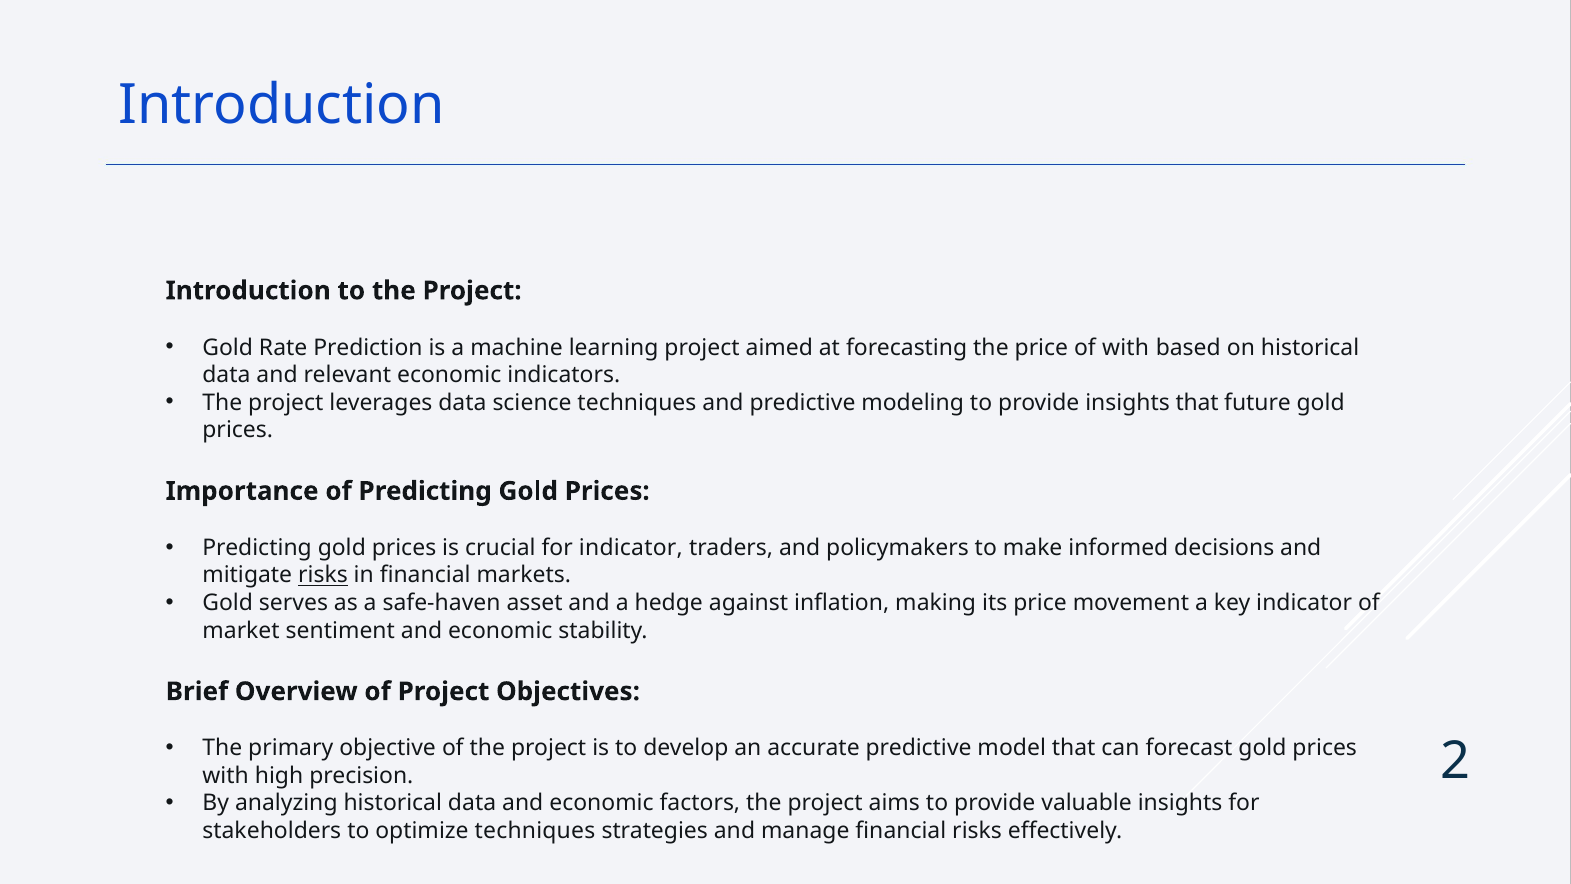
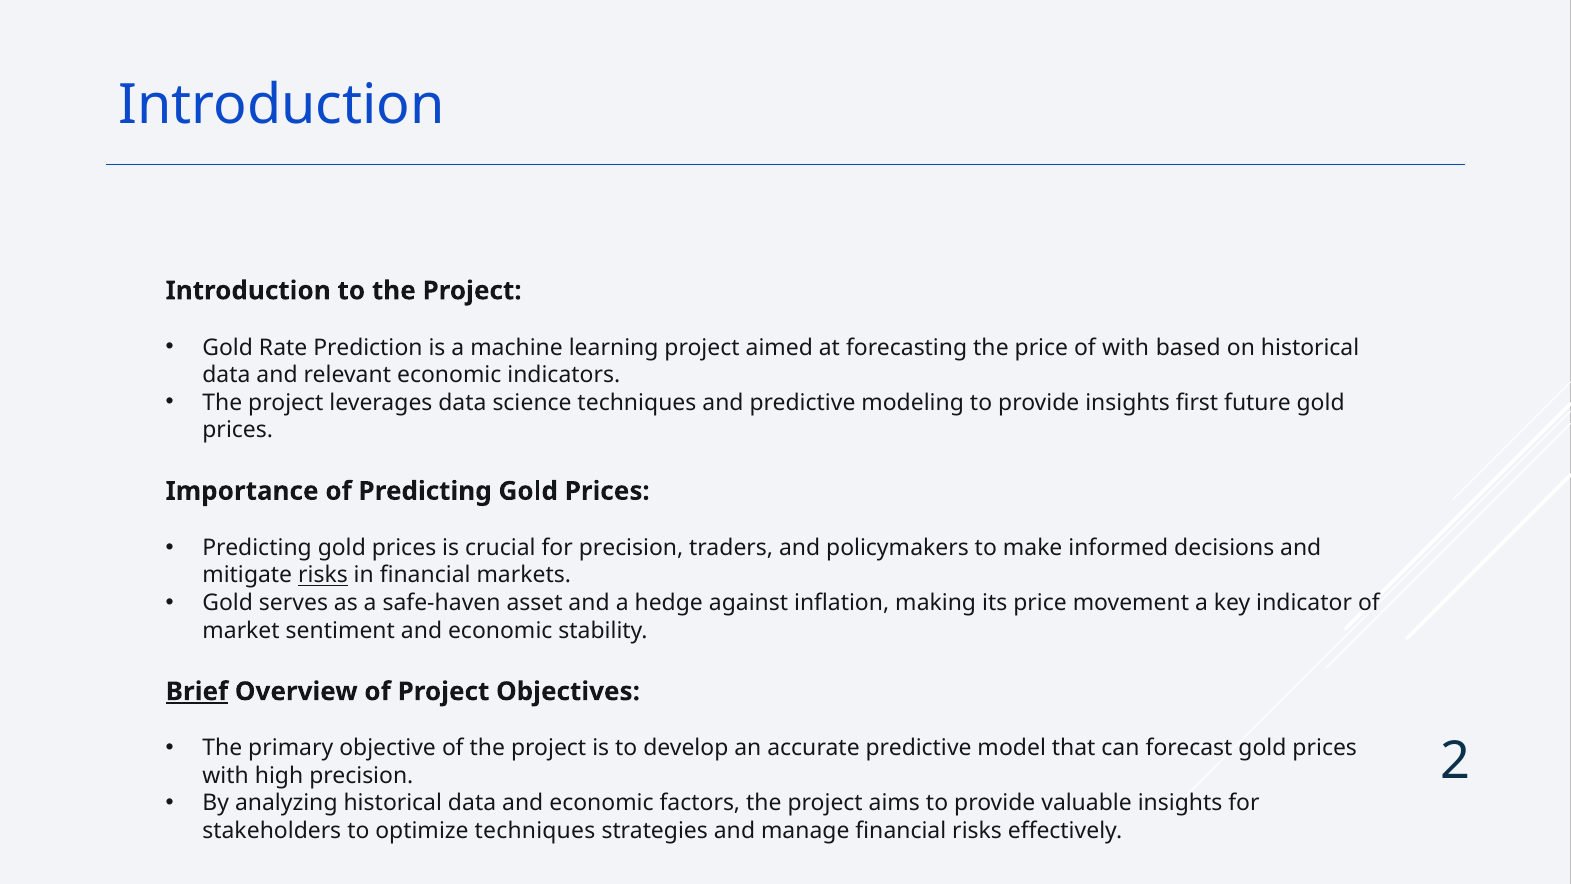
insights that: that -> first (1197, 402)
for indicator: indicator -> precision (631, 548)
Brief underline: none -> present (197, 691)
